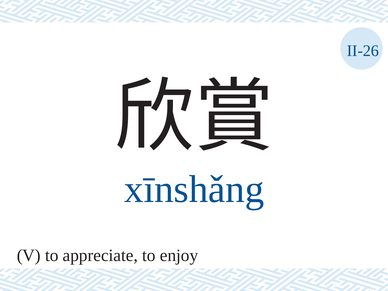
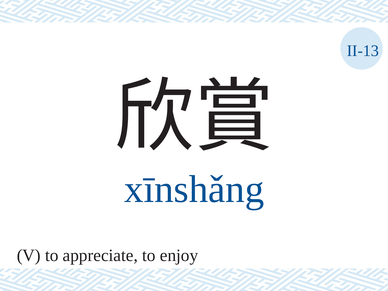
II-26: II-26 -> II-13 (363, 51)
